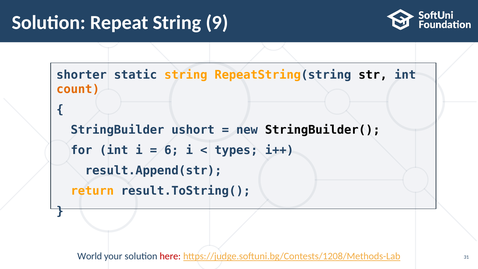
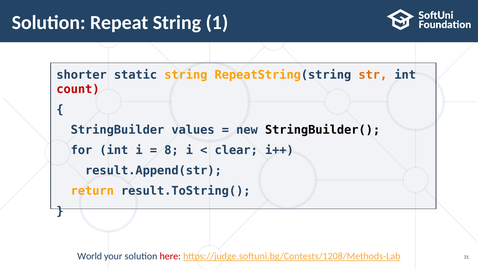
9: 9 -> 1 (217, 23)
str colour: black -> orange (373, 75)
count colour: orange -> red (78, 89)
ushort: ushort -> values (193, 130)
6: 6 -> 8 (171, 150)
types: types -> clear (236, 150)
